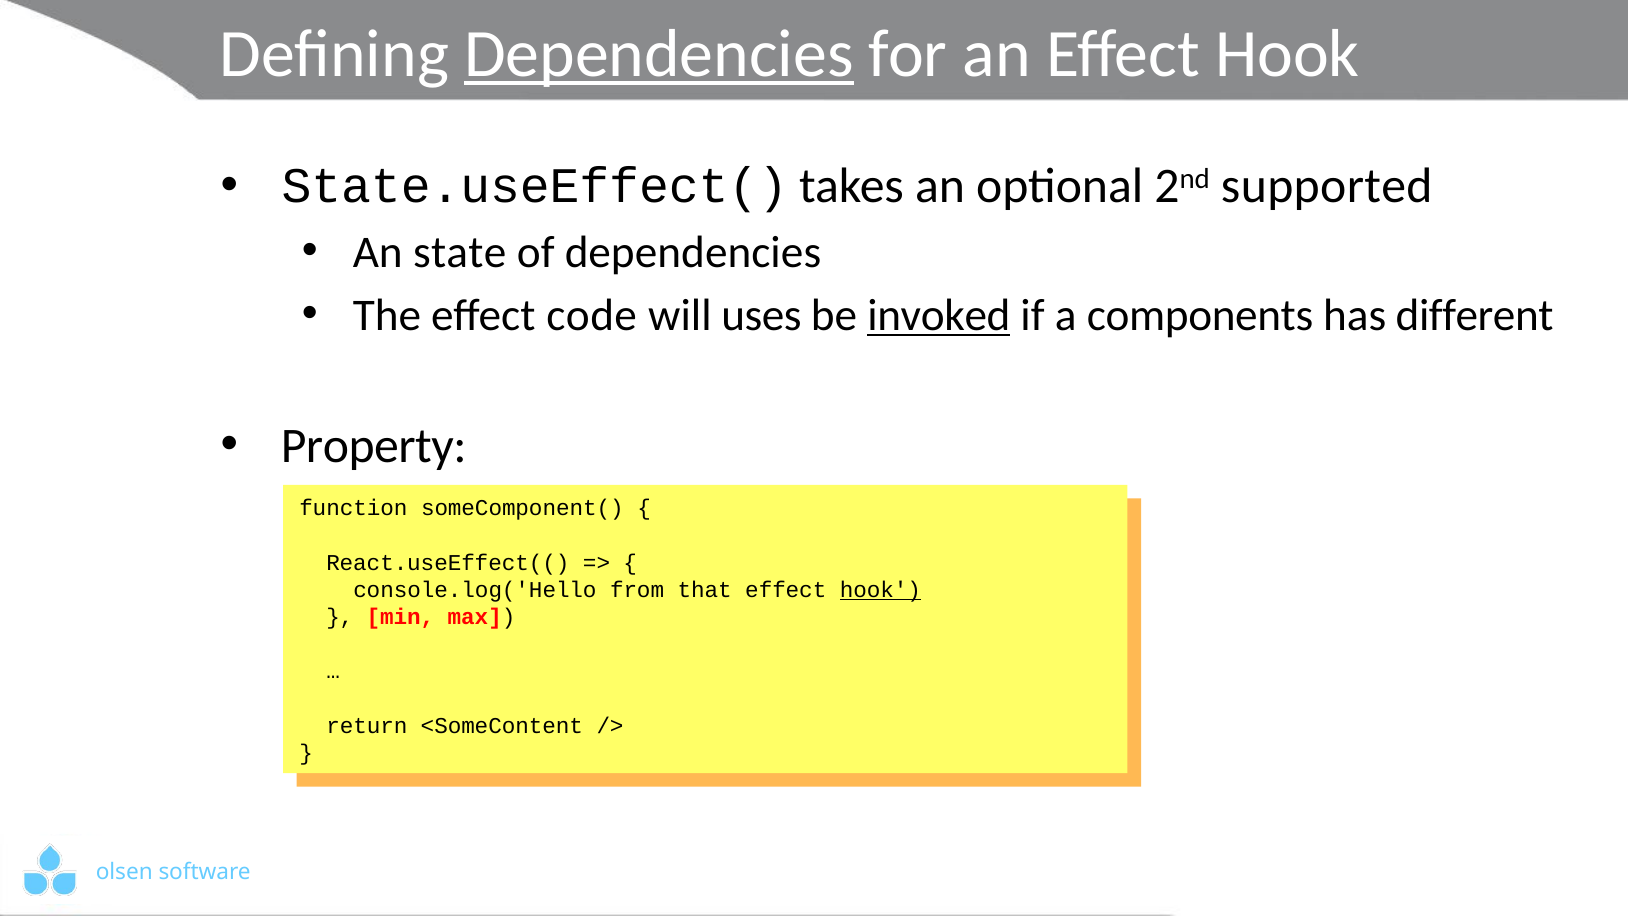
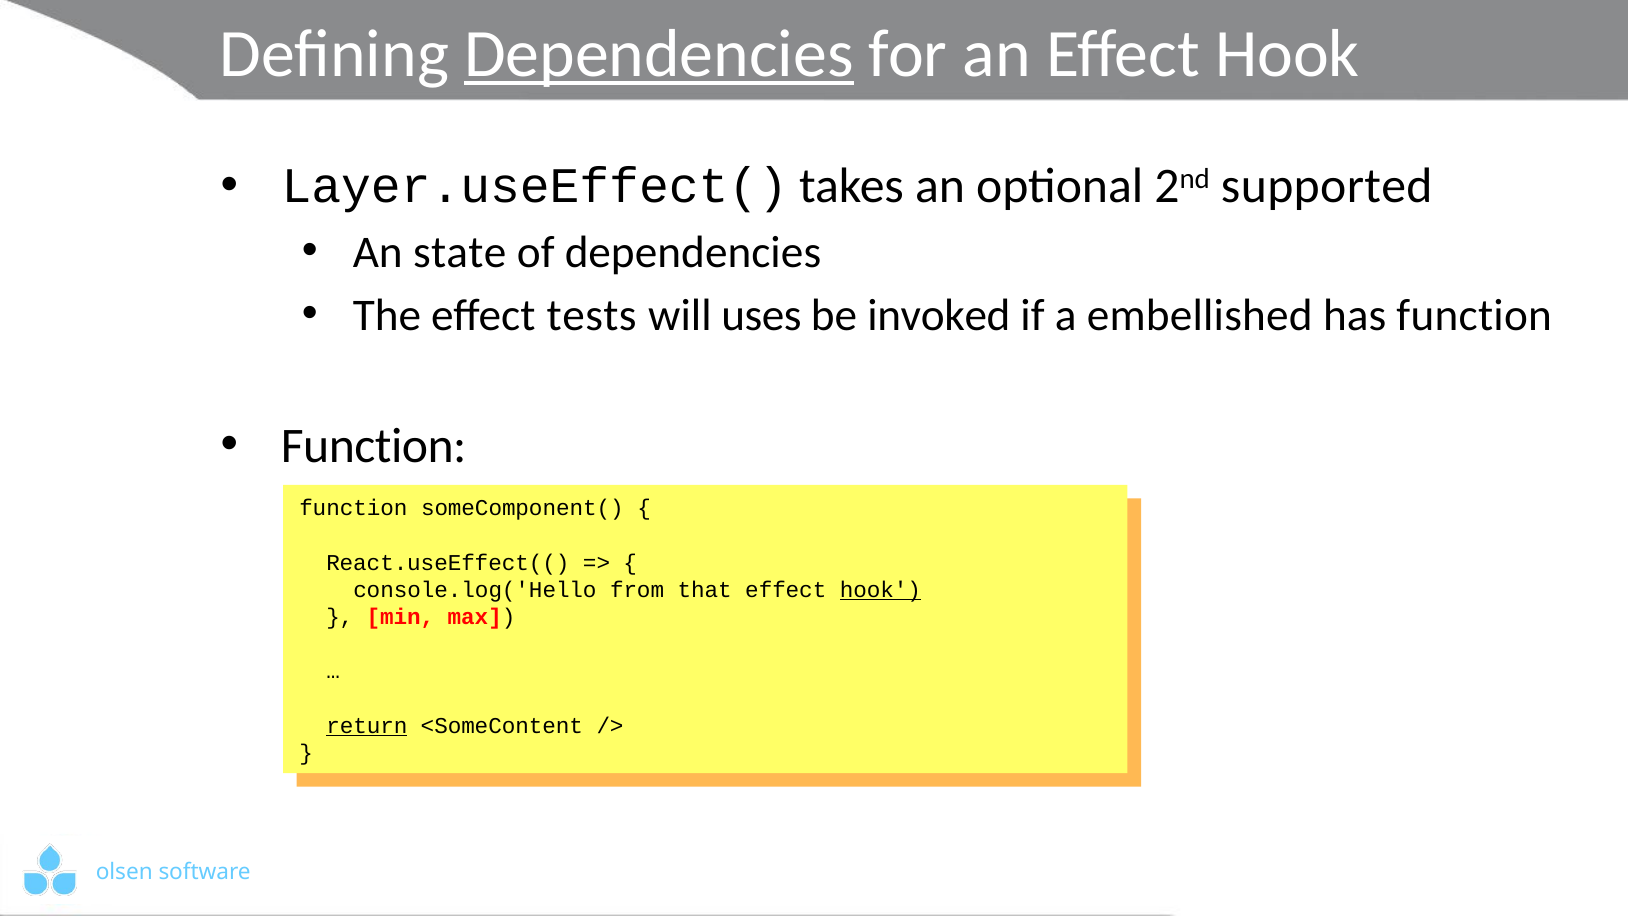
State.useEffect(: State.useEffect( -> Layer.useEffect( (535, 187)
code: code -> tests (592, 316)
invoked underline: present -> none (939, 316)
components: components -> embellished (1200, 316)
has different: different -> function (1474, 316)
Property: Property -> Function (374, 446)
return underline: none -> present (367, 726)
